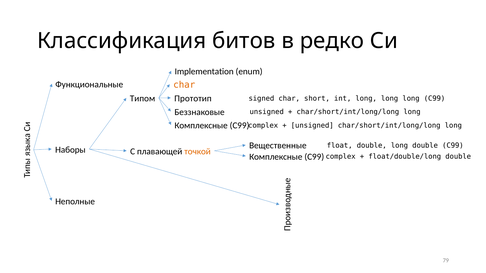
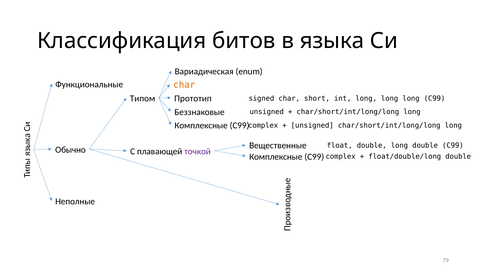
редко: редко -> языка (332, 41)
Implementation: Implementation -> Вариадическая (204, 71)
Наборы: Наборы -> Обычно (70, 150)
точкой colour: orange -> purple (198, 152)
